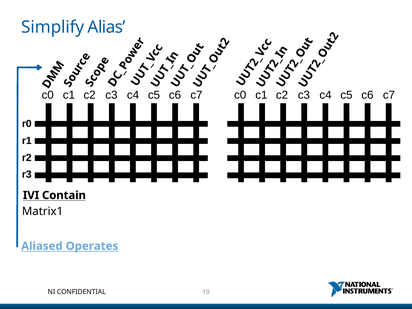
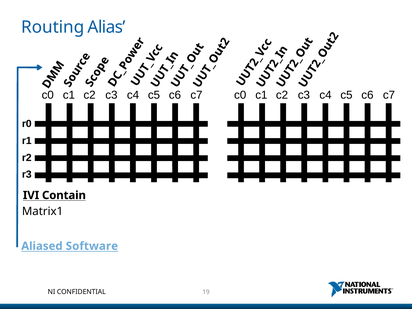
Simplify: Simplify -> Routing (53, 27)
Operates: Operates -> Software (92, 246)
